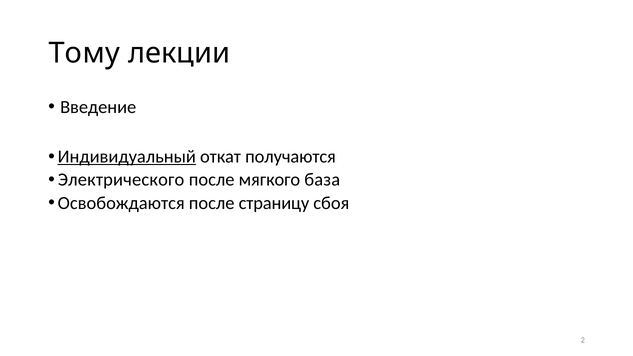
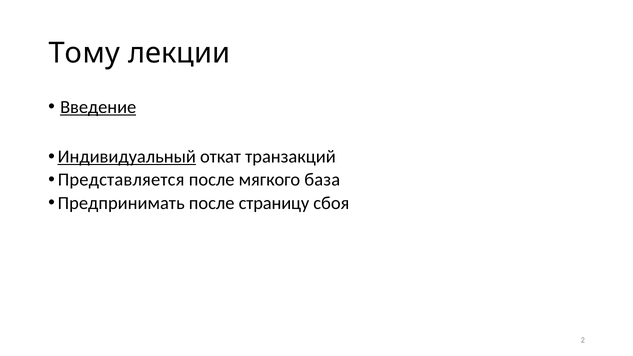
Введение underline: none -> present (98, 107)
получаются: получаются -> транзакций (290, 157)
Электрического: Электрического -> Представляется (121, 180)
Освобождаются: Освобождаются -> Предпринимать (121, 203)
